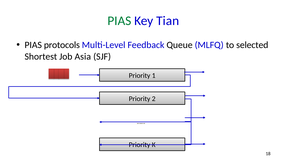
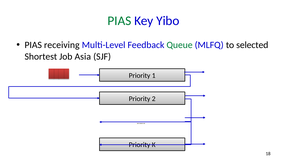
Tian: Tian -> Yibo (168, 21)
protocols: protocols -> receiving (62, 45)
Queue colour: black -> green (180, 45)
